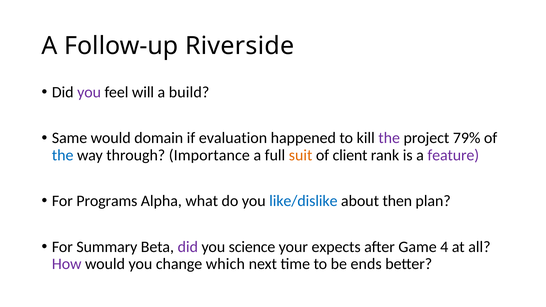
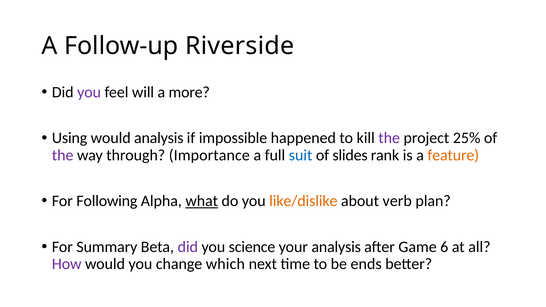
build: build -> more (189, 92)
Same: Same -> Using (70, 138)
would domain: domain -> analysis (159, 138)
evaluation: evaluation -> impossible (233, 138)
79%: 79% -> 25% (467, 138)
the colour: blue -> purple (63, 155)
suit colour: orange -> blue (301, 155)
client: client -> slides (350, 155)
feature colour: purple -> orange (453, 155)
Programs: Programs -> Following (107, 201)
what underline: none -> present (202, 201)
like/dislike colour: blue -> orange (303, 201)
then: then -> verb (397, 201)
your expects: expects -> analysis (336, 247)
4: 4 -> 6 (444, 247)
